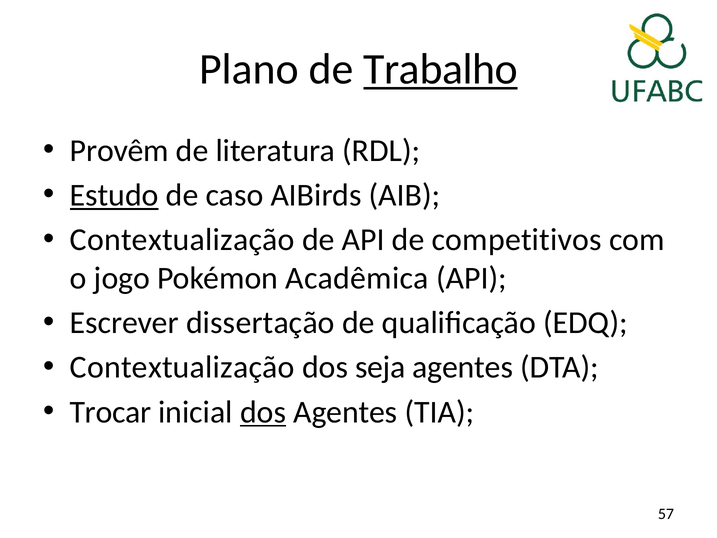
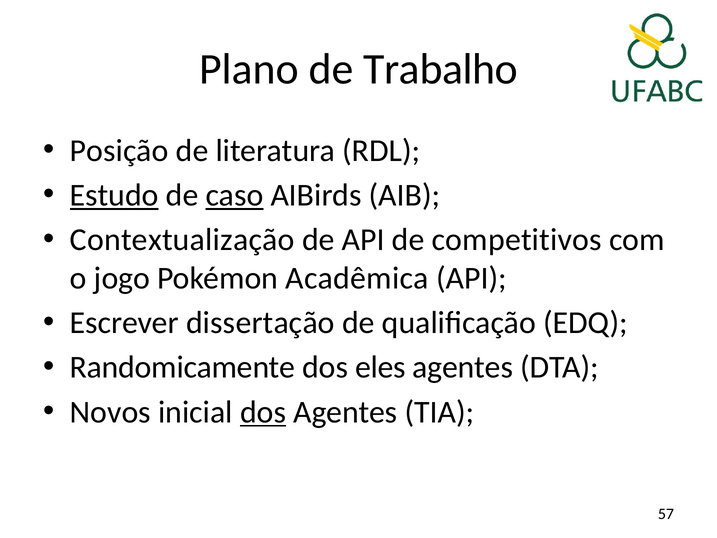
Trabalho underline: present -> none (441, 69)
Provêm: Provêm -> Posição (119, 150)
caso underline: none -> present (234, 195)
Contextualização: Contextualização -> Randomicamente (183, 367)
seja: seja -> eles (380, 367)
Trocar: Trocar -> Novos (110, 412)
